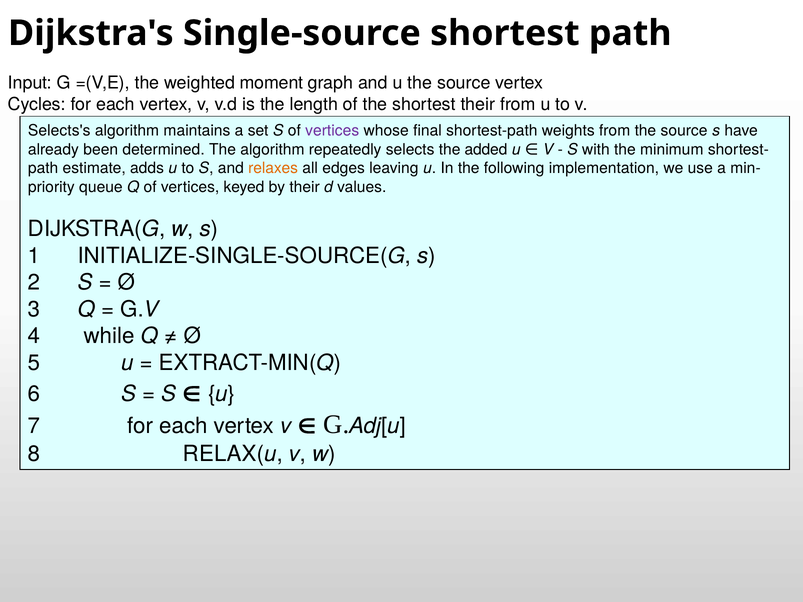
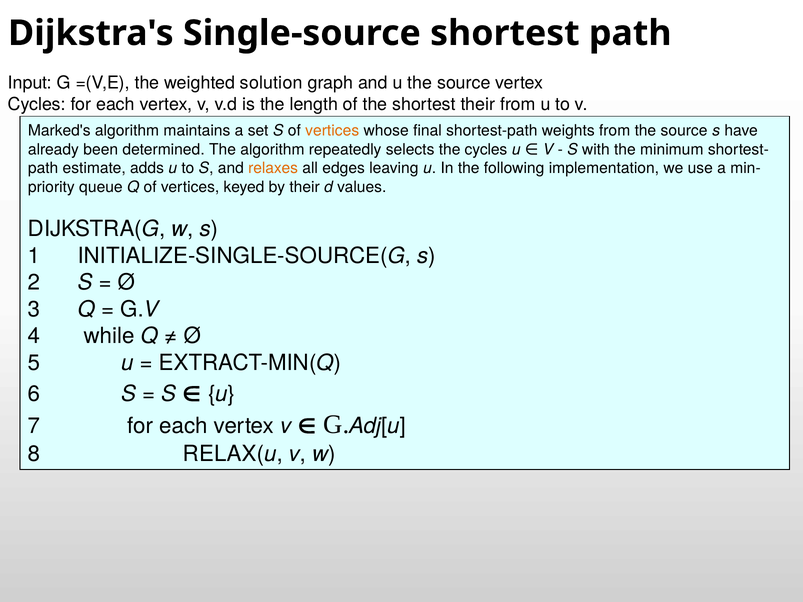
moment: moment -> solution (271, 83)
Selects's: Selects's -> Marked's (59, 131)
vertices colour: purple -> orange (332, 131)
the added: added -> cycles (486, 150)
